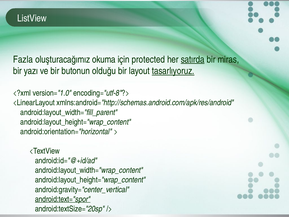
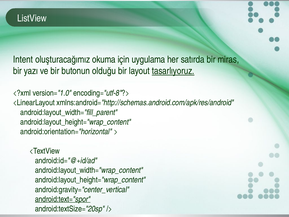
Fazla: Fazla -> Intent (23, 59)
protected: protected -> uygulama (148, 59)
satırda underline: present -> none (193, 59)
